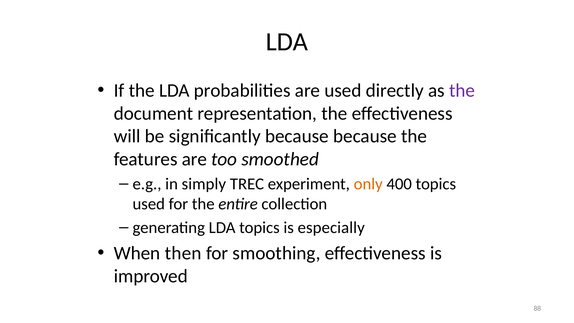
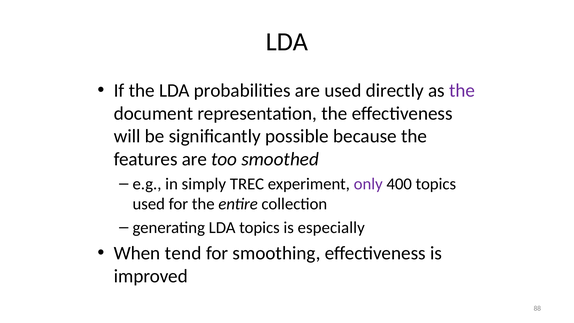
significantly because: because -> possible (297, 136)
only colour: orange -> purple (368, 184)
then: then -> tend (183, 253)
